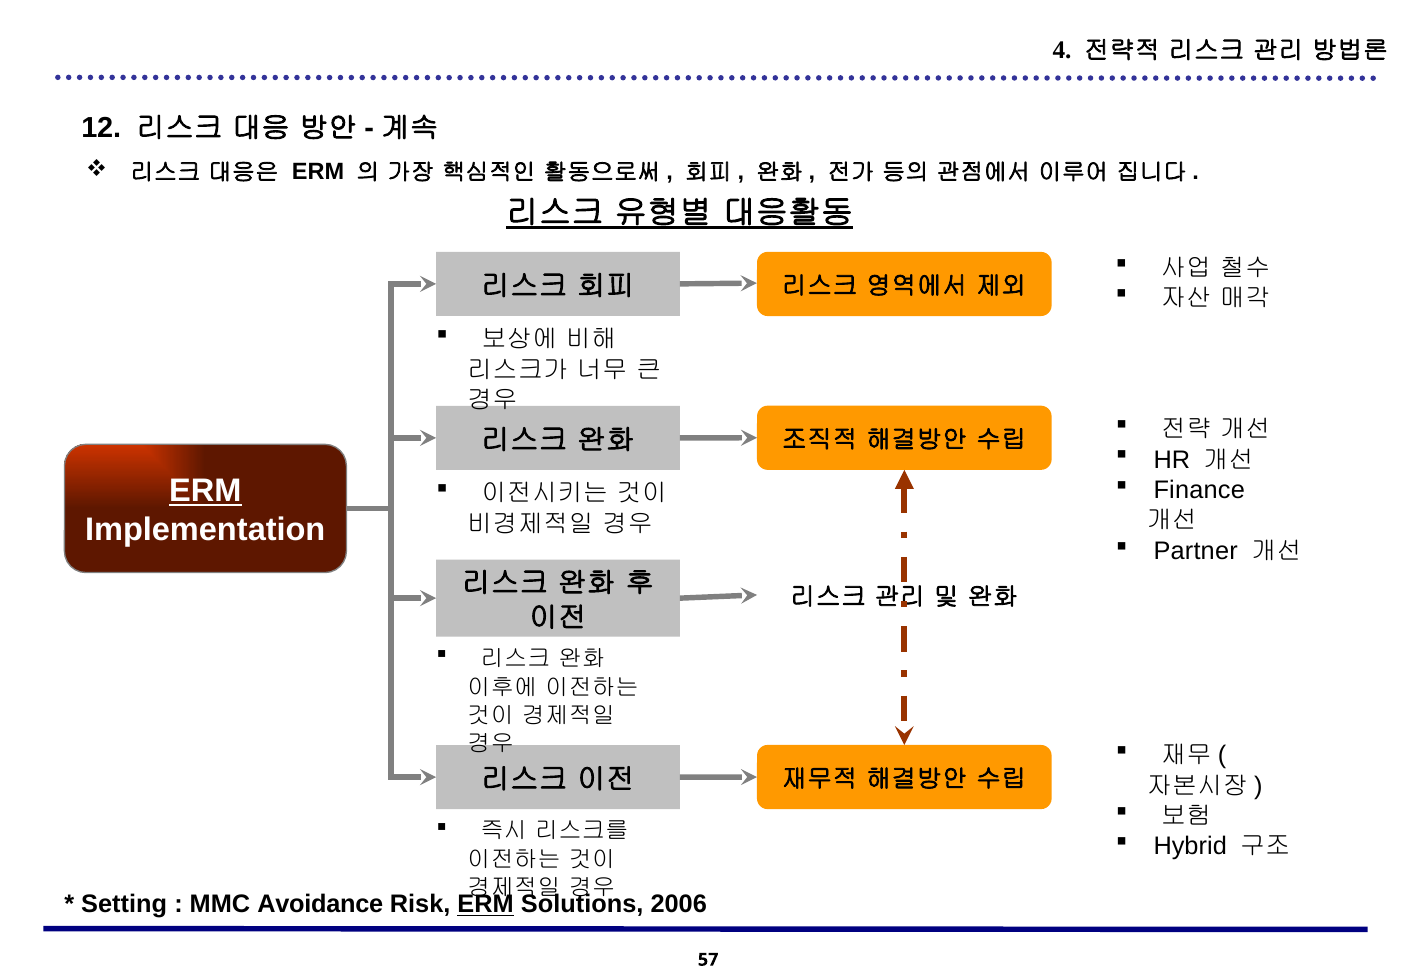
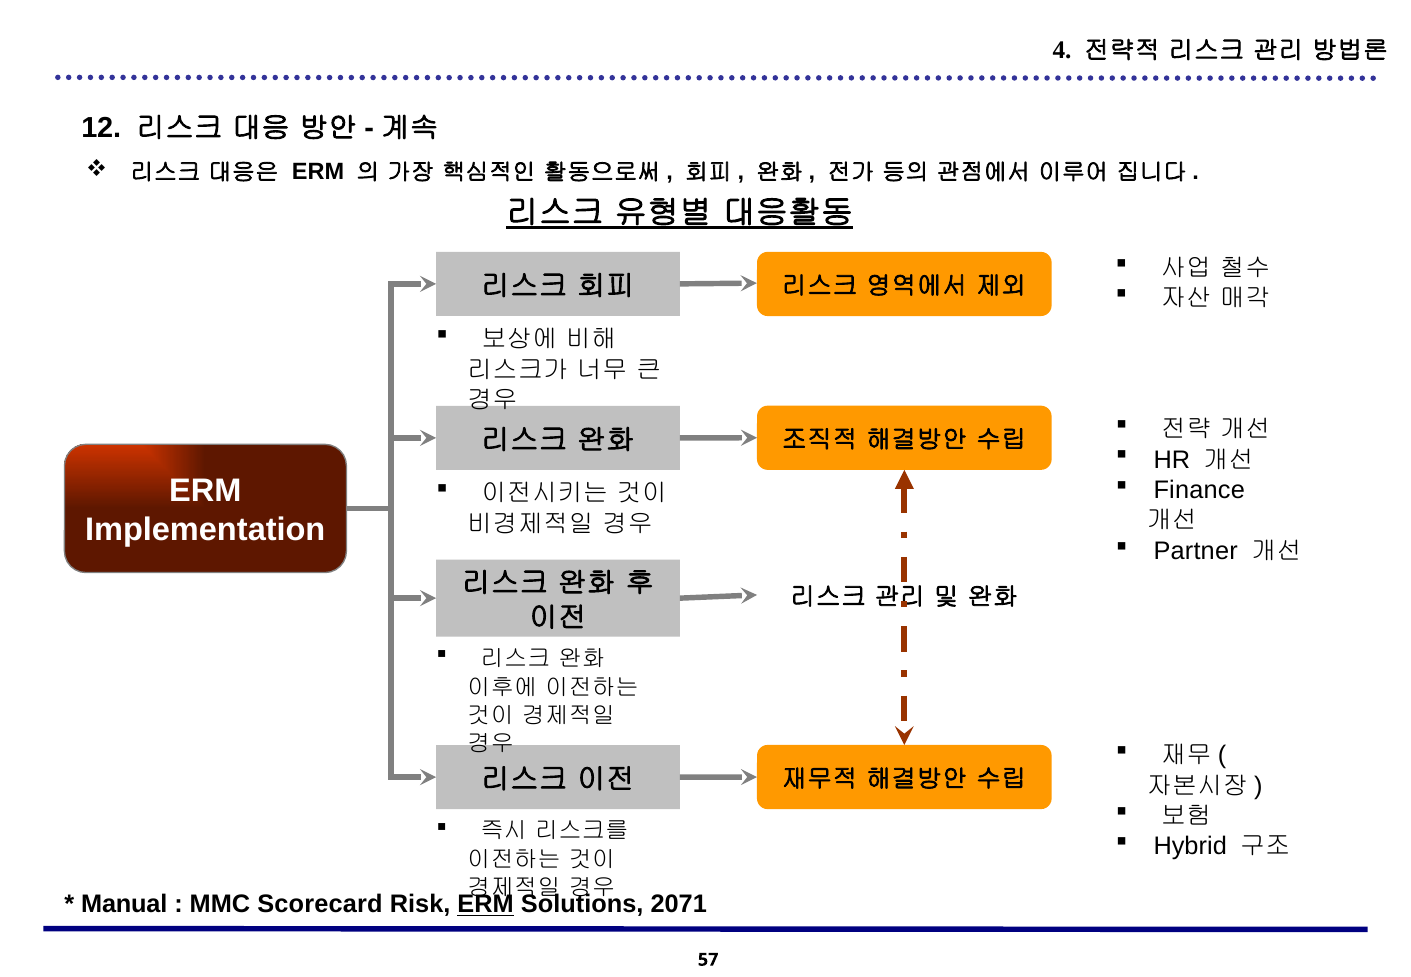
ERM underline: present -> none (205, 491)
Setting: Setting -> Manual (124, 904)
Avoidance: Avoidance -> Scorecard (320, 904)
2006: 2006 -> 2071 (679, 904)
